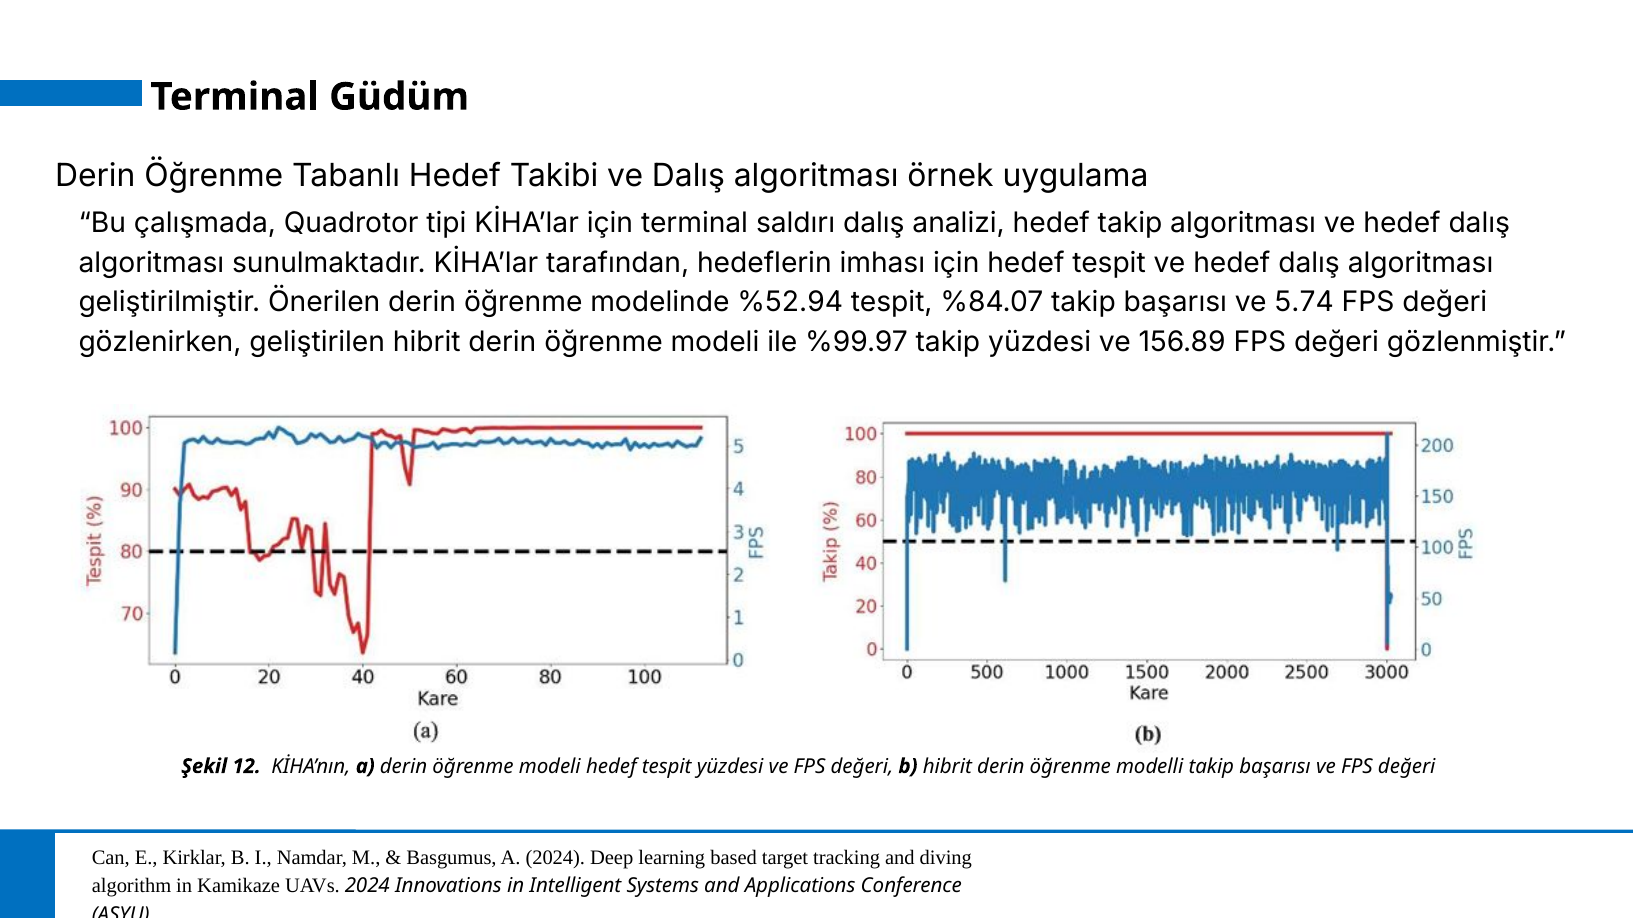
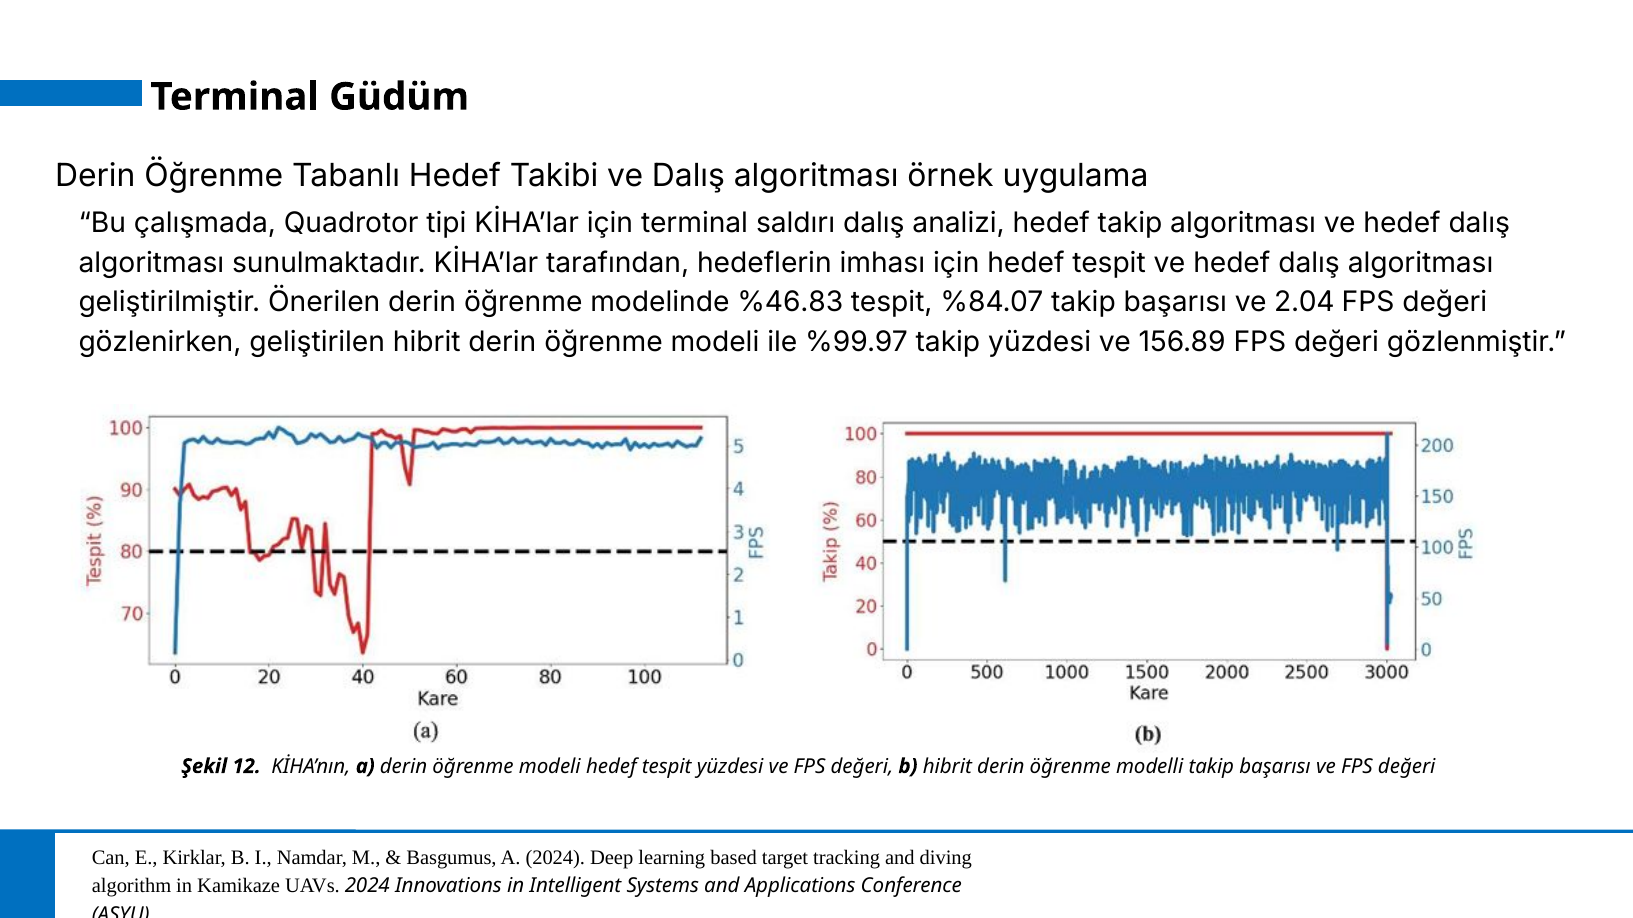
%52.94: %52.94 -> %46.83 (790, 302)
5.74: 5.74 -> 2.04 (1304, 302)
